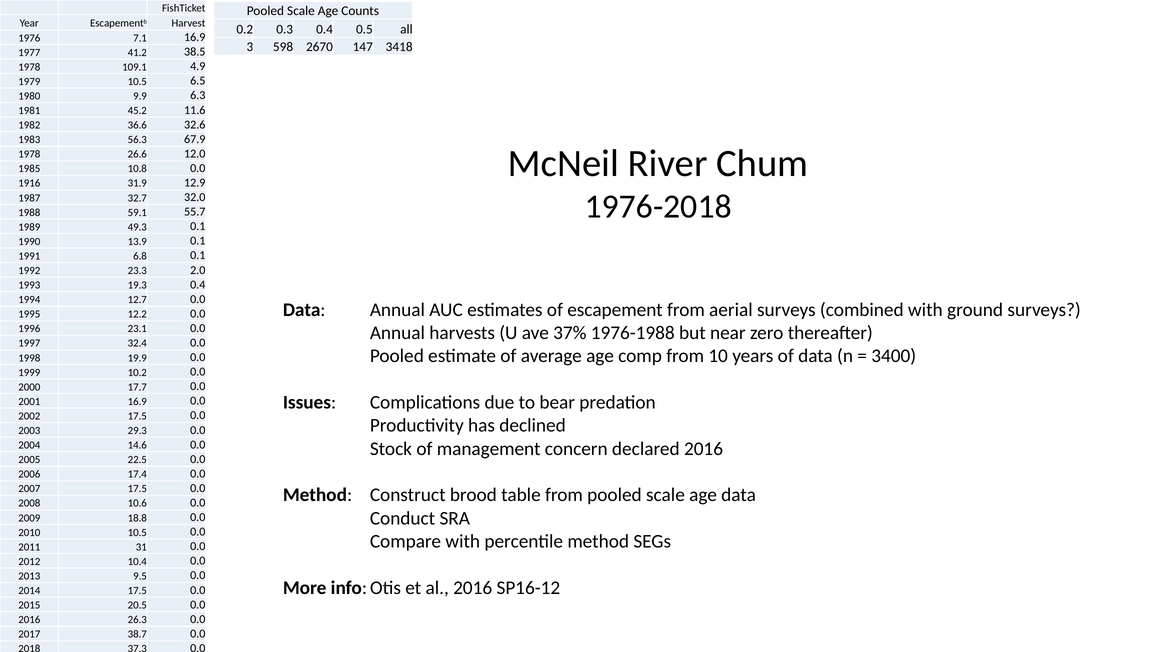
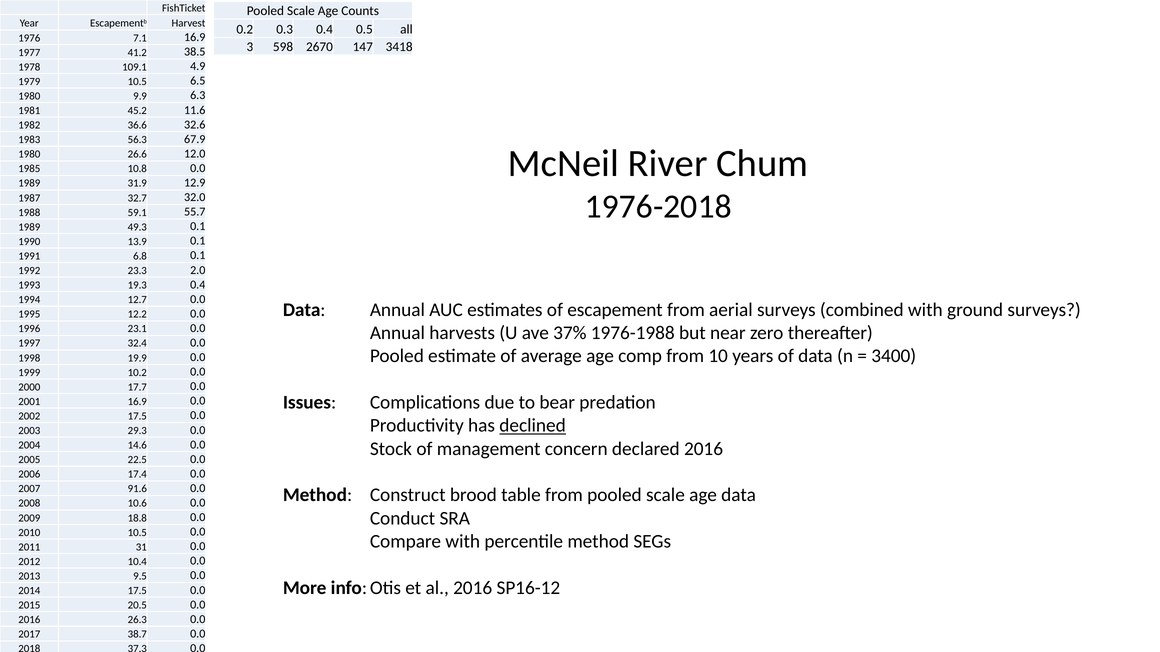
1978: 1978 -> 1980 (29, 154)
1916: 1916 -> 1989 (29, 184)
declined underline: none -> present (533, 426)
2007 17.5: 17.5 -> 91.6 (137, 489)
